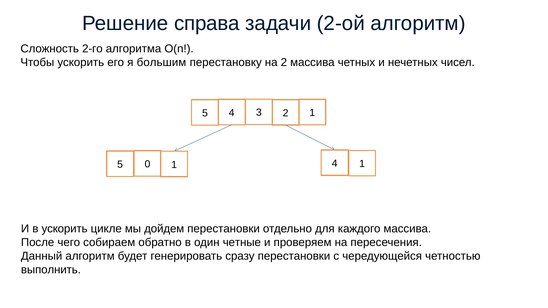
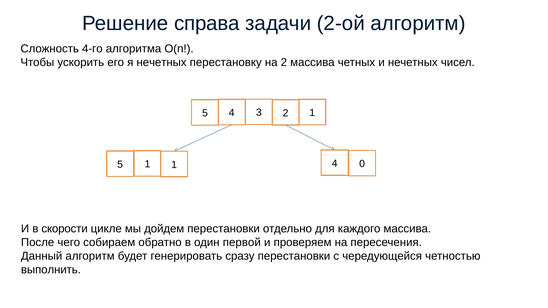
2-го: 2-го -> 4-го (92, 49)
я большим: большим -> нечетных (162, 63)
5 0: 0 -> 1 (147, 164)
4 1: 1 -> 0 (362, 164)
в ускорить: ускорить -> скорости (65, 229)
четные: четные -> первой (242, 243)
